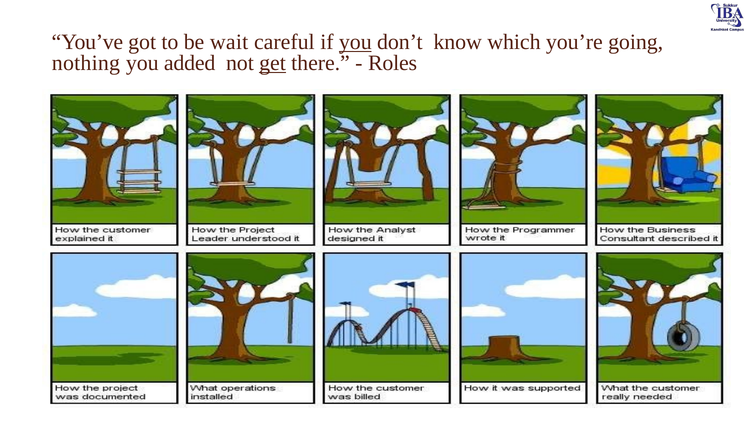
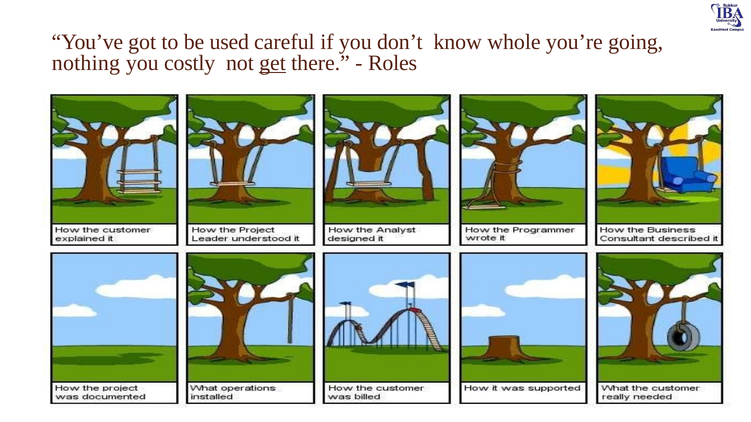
wait: wait -> used (229, 42)
you underline: present -> none (355, 42)
which: which -> whole (514, 42)
added: added -> costly (190, 63)
